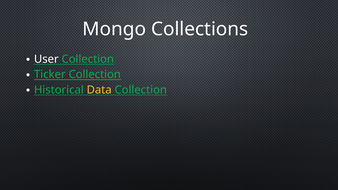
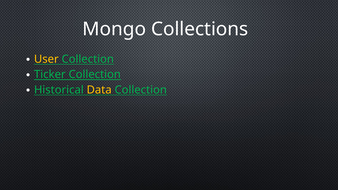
User colour: white -> yellow (46, 59)
